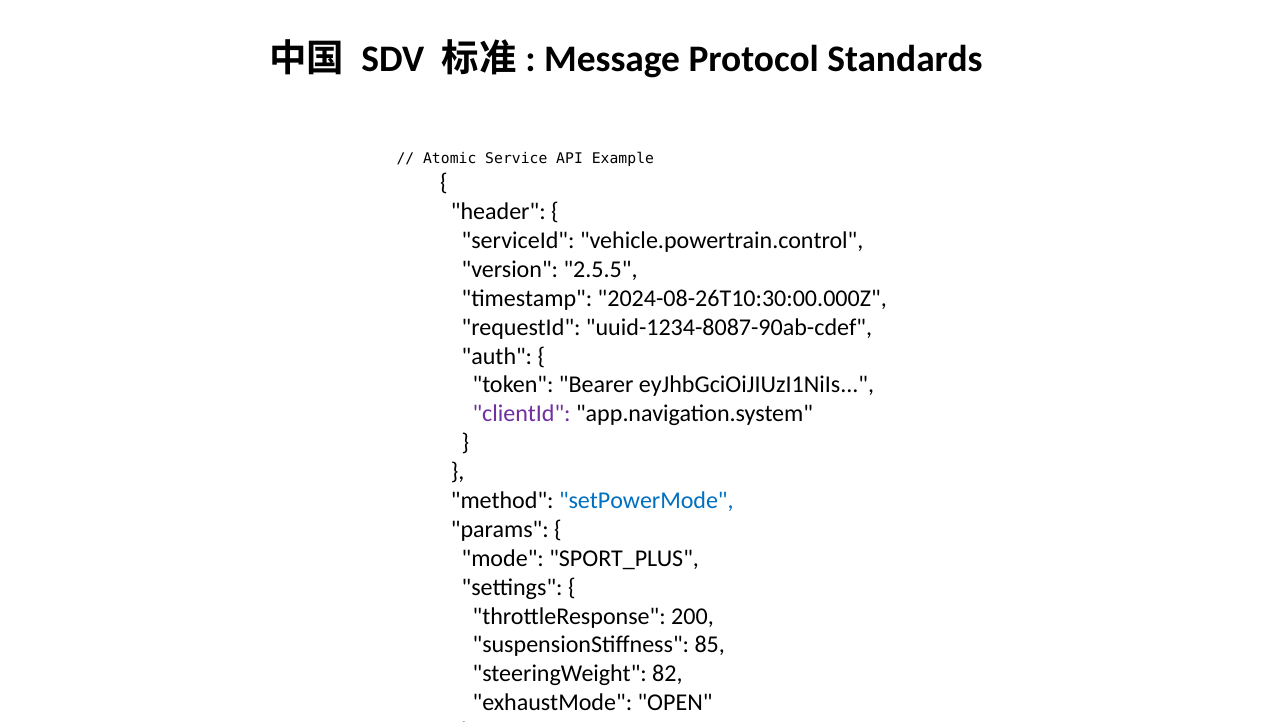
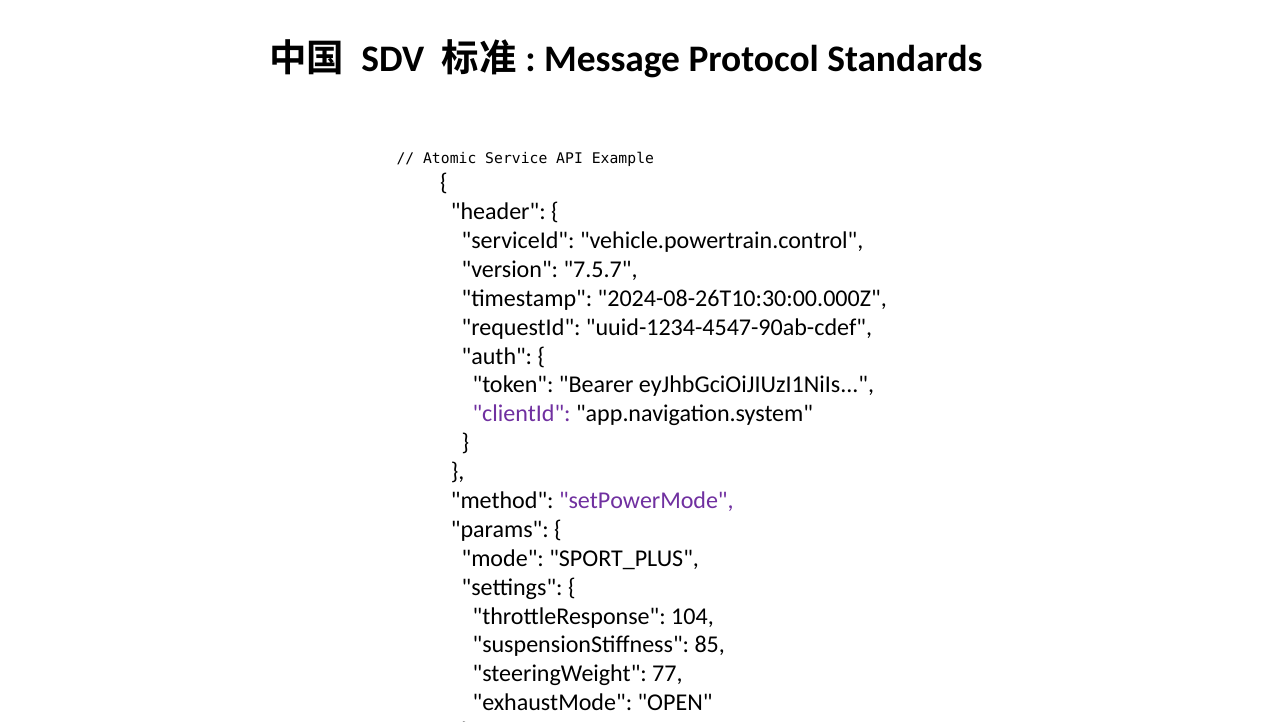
2.5.5: 2.5.5 -> 7.5.7 (601, 270)
uuid-1234-8087-90ab-cdef: uuid-1234-8087-90ab-cdef -> uuid-1234-4547-90ab-cdef (729, 327)
setPowerMode colour: blue -> purple (646, 501)
200: 200 -> 104 (692, 616)
82: 82 -> 77 (667, 674)
